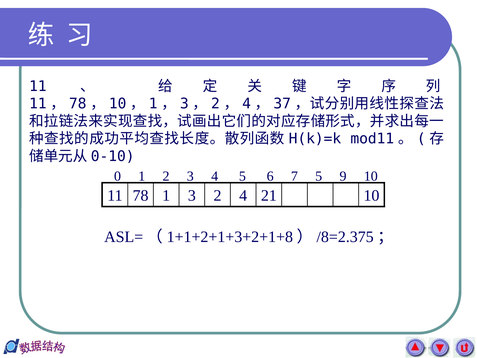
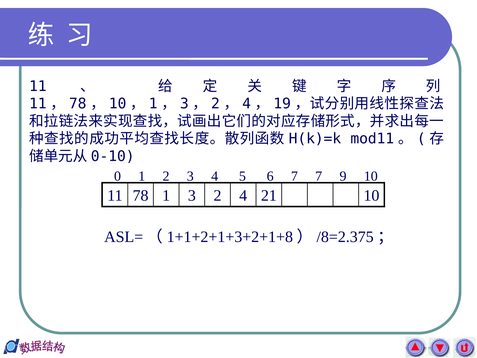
37: 37 -> 19 (282, 104)
7 5: 5 -> 7 (319, 176)
